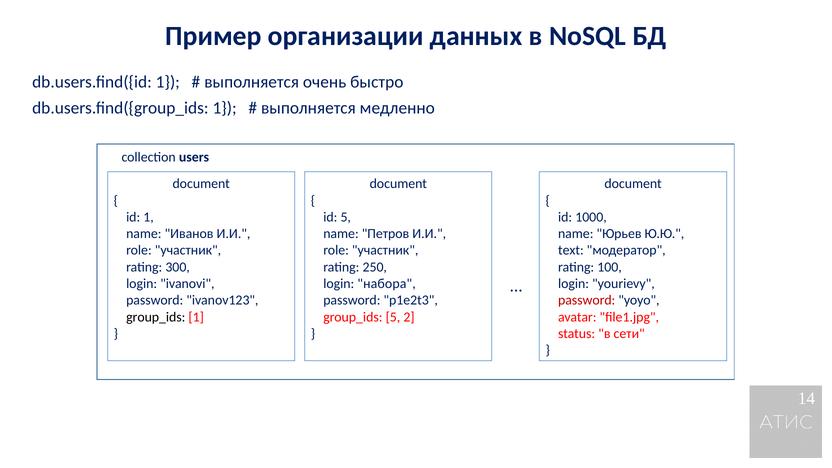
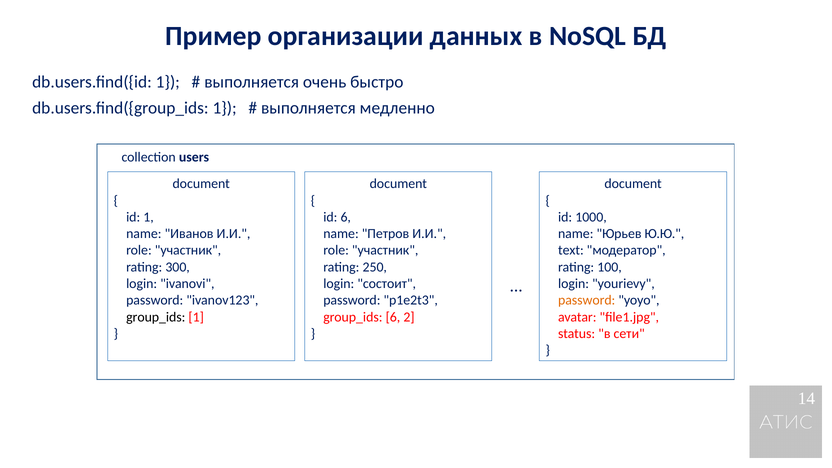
id 5: 5 -> 6 (346, 217)
набора: набора -> состоит (387, 284)
password colour: red -> orange (587, 300)
group_ids 5: 5 -> 6 (393, 317)
